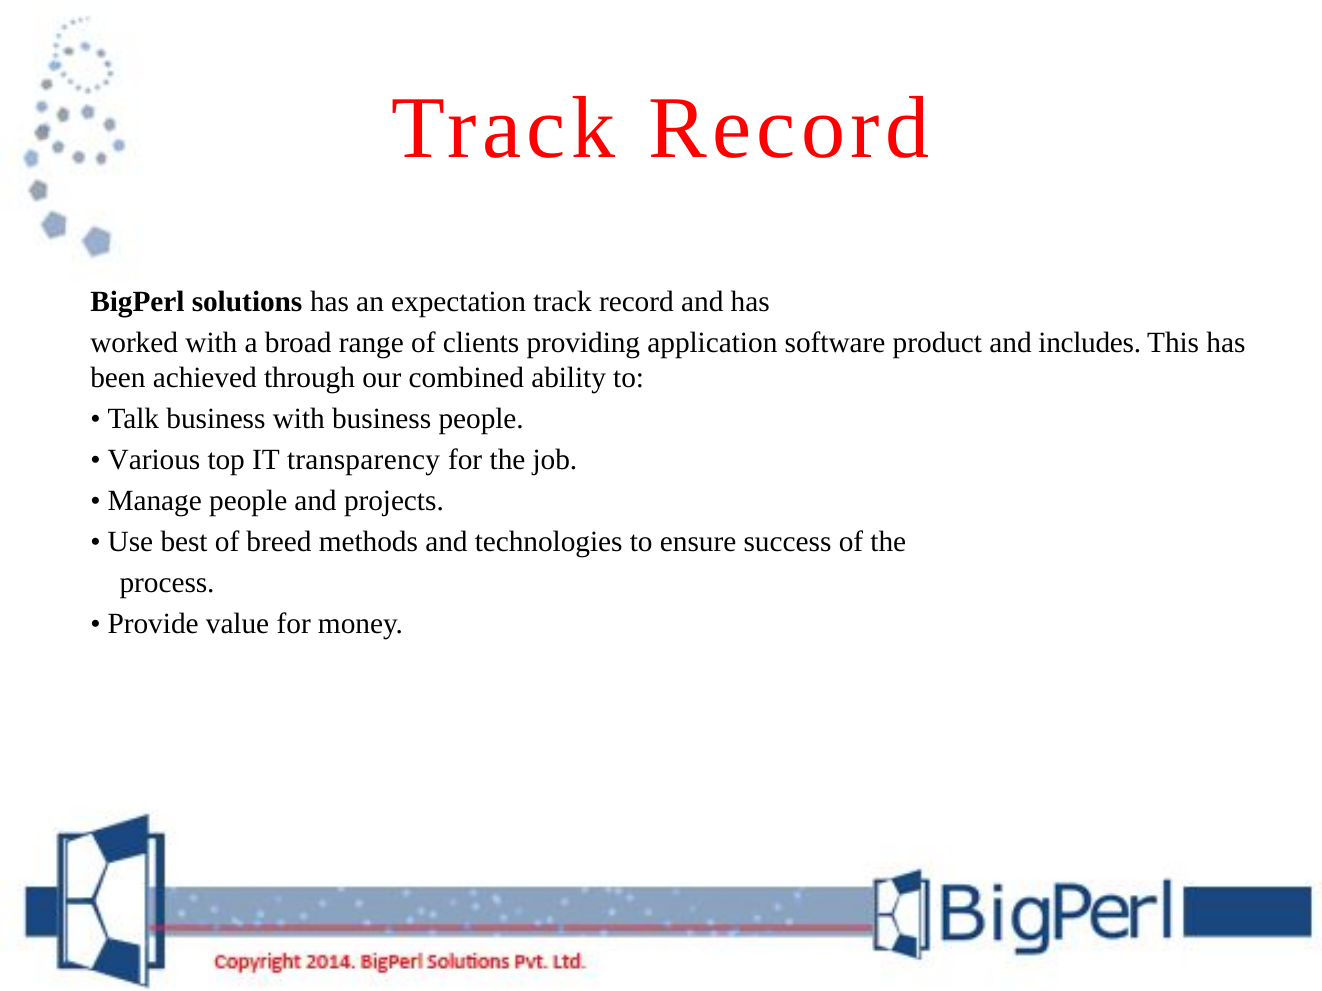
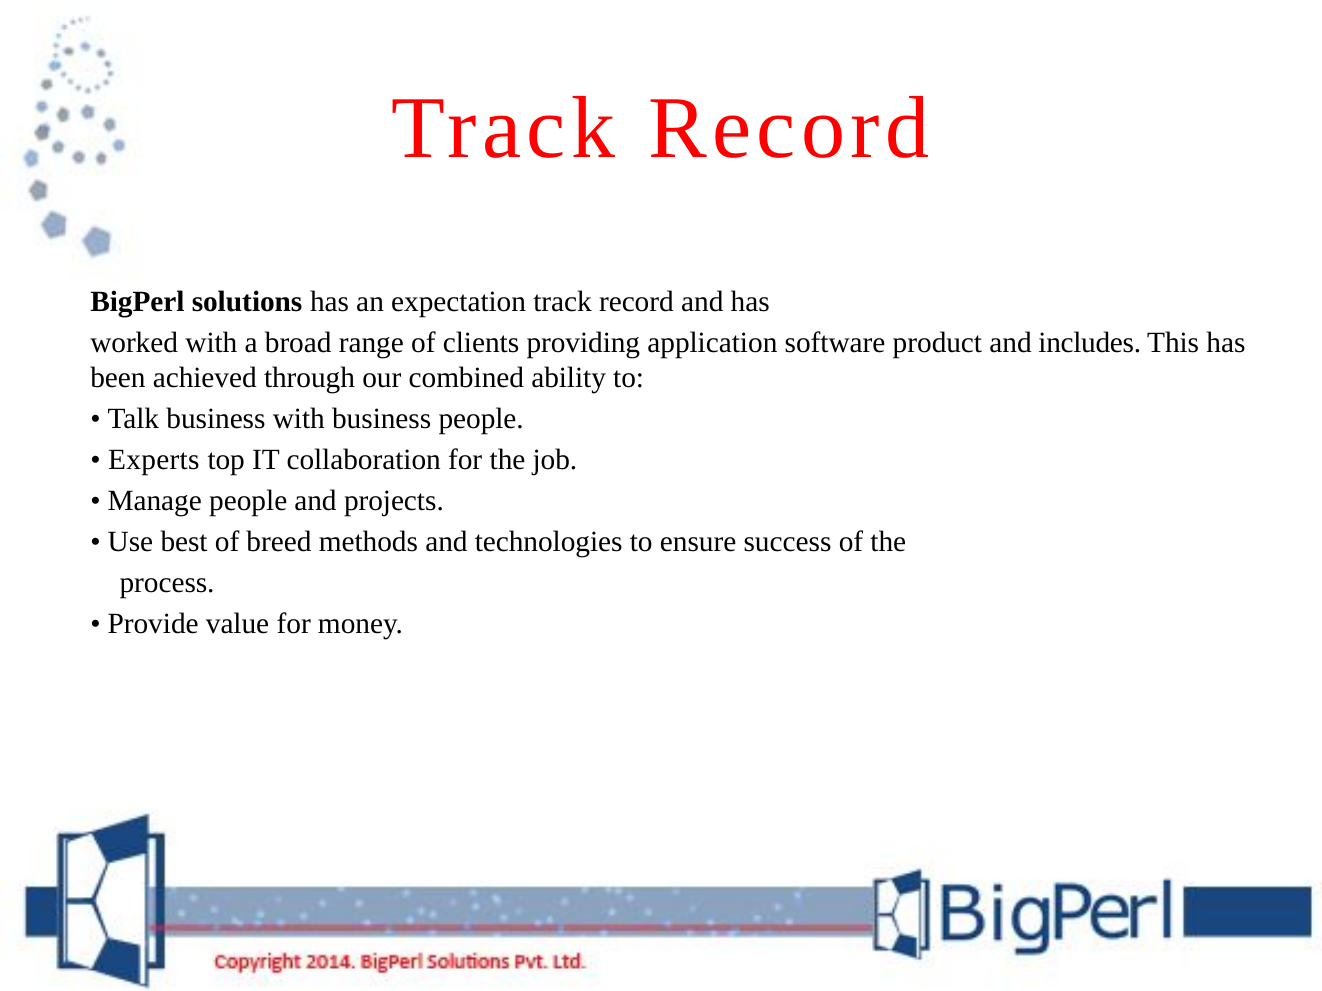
Various: Various -> Experts (154, 460)
transparency: transparency -> collaboration (364, 460)
